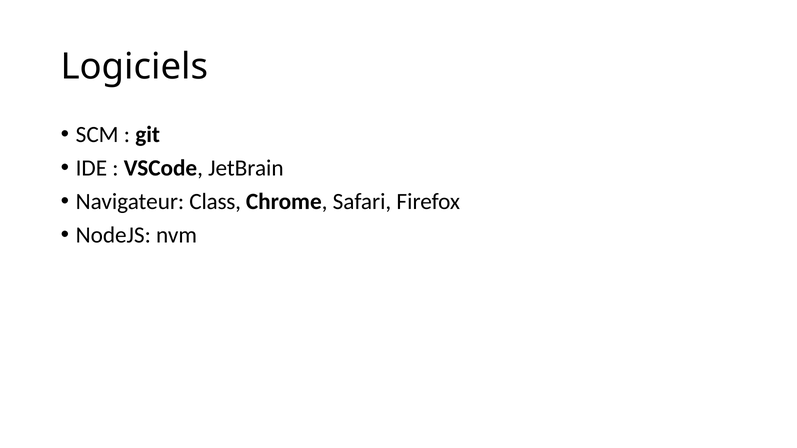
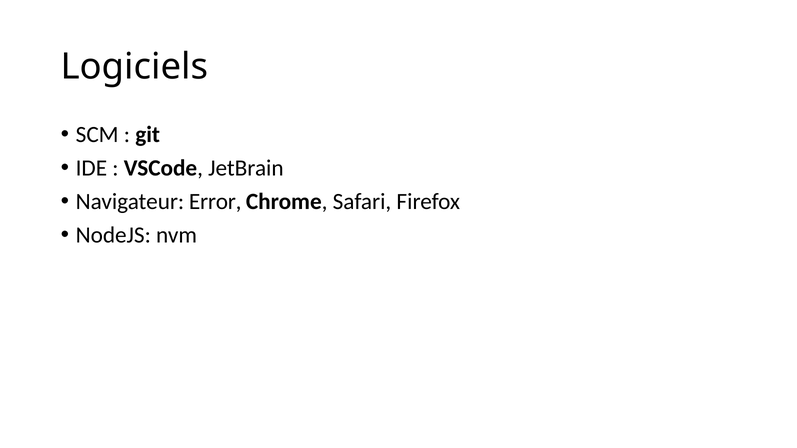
Class: Class -> Error (215, 202)
